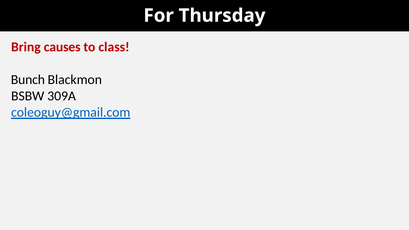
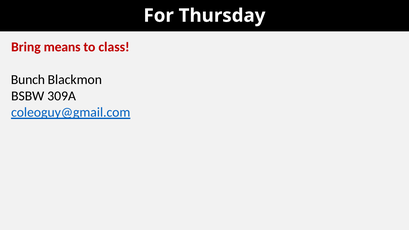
causes: causes -> means (62, 47)
